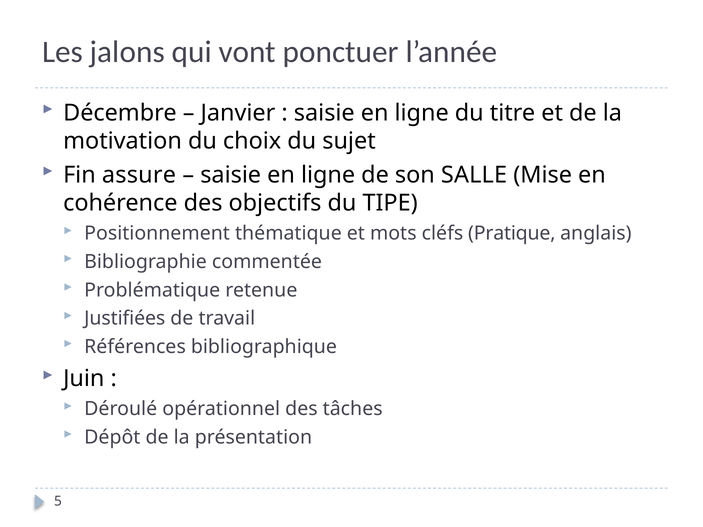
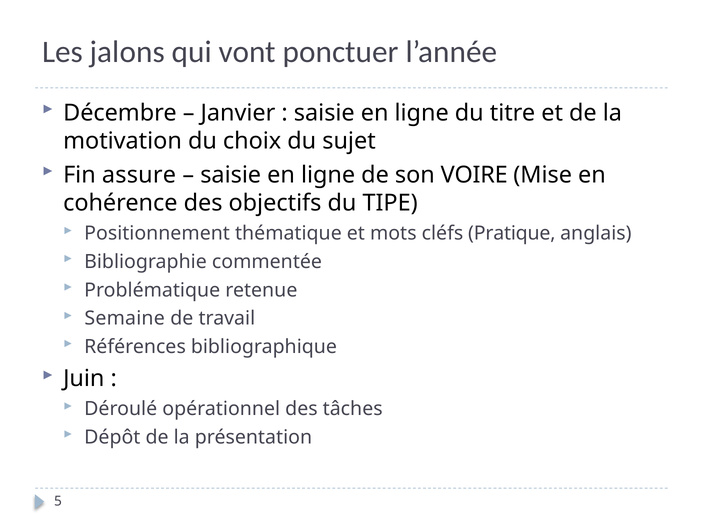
SALLE: SALLE -> VOIRE (474, 175)
Justifiées: Justifiées -> Semaine (125, 319)
